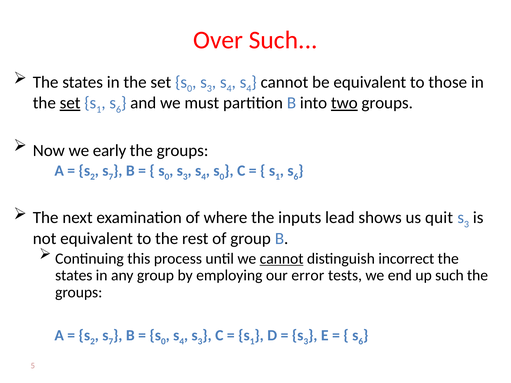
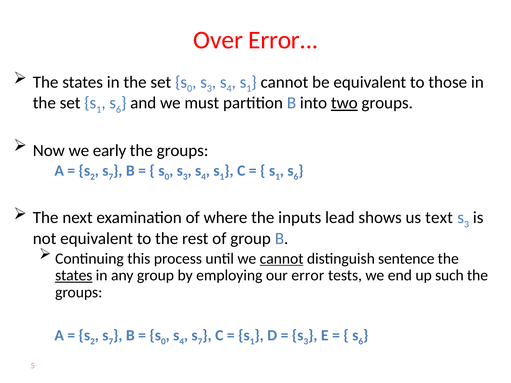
Over Such: Such -> Error (283, 40)
4: 4 -> 1 (249, 89)
set underline: present -> none (70, 103)
0: 0 -> 1 (222, 177)
quit: quit -> text (439, 218)
incorrect: incorrect -> sentence (406, 259)
states underline: none -> present (74, 276)
3: 3 -> 7 (200, 342)
